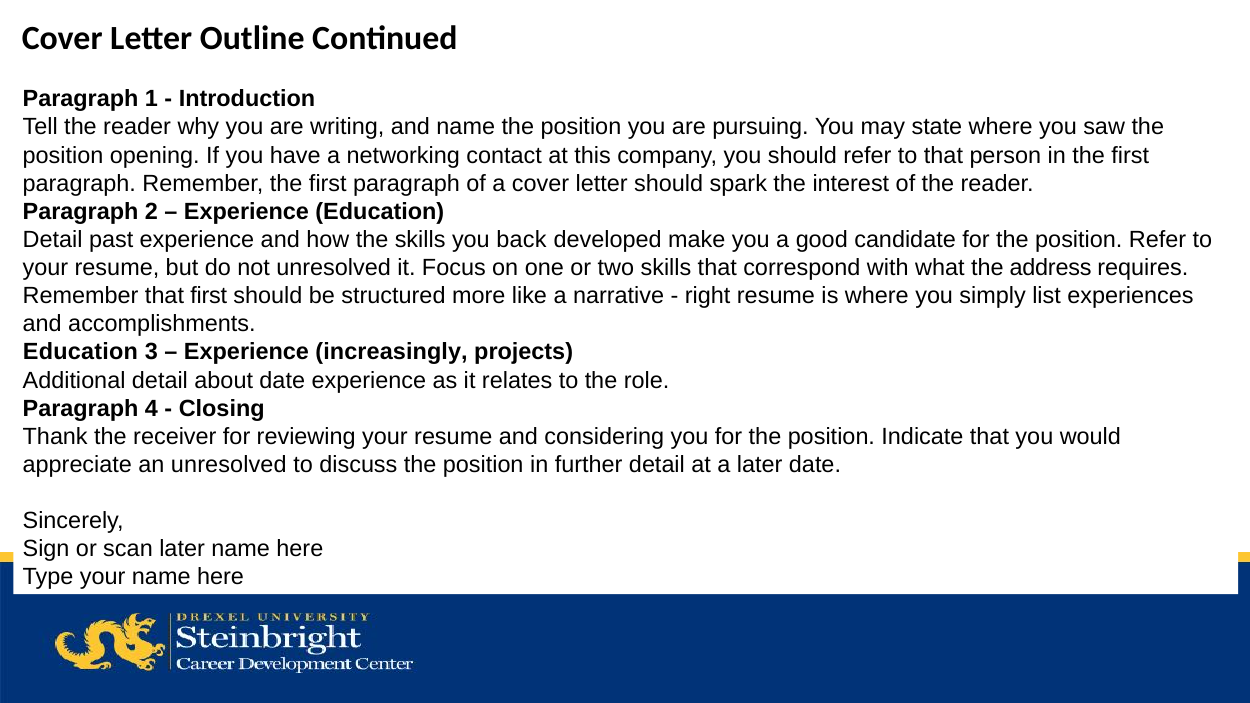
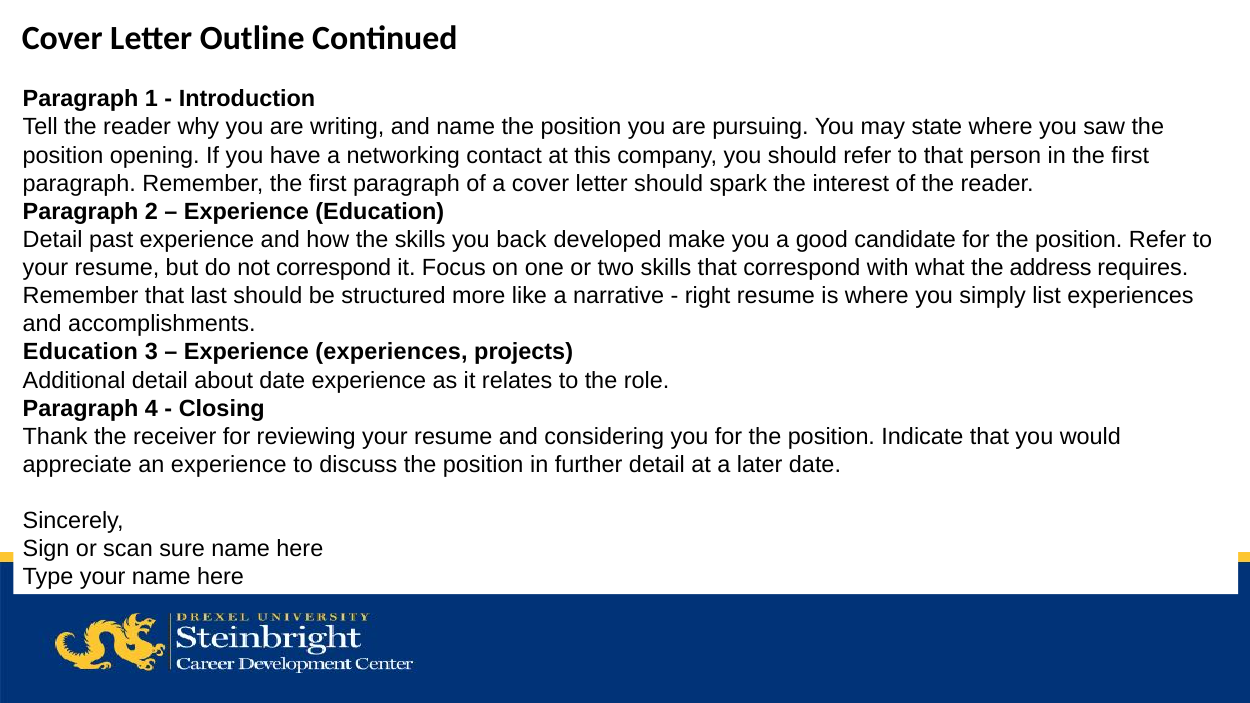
not unresolved: unresolved -> correspond (334, 268)
that first: first -> last (209, 296)
Experience increasingly: increasingly -> experiences (391, 352)
an unresolved: unresolved -> experience (229, 465)
scan later: later -> sure (182, 549)
